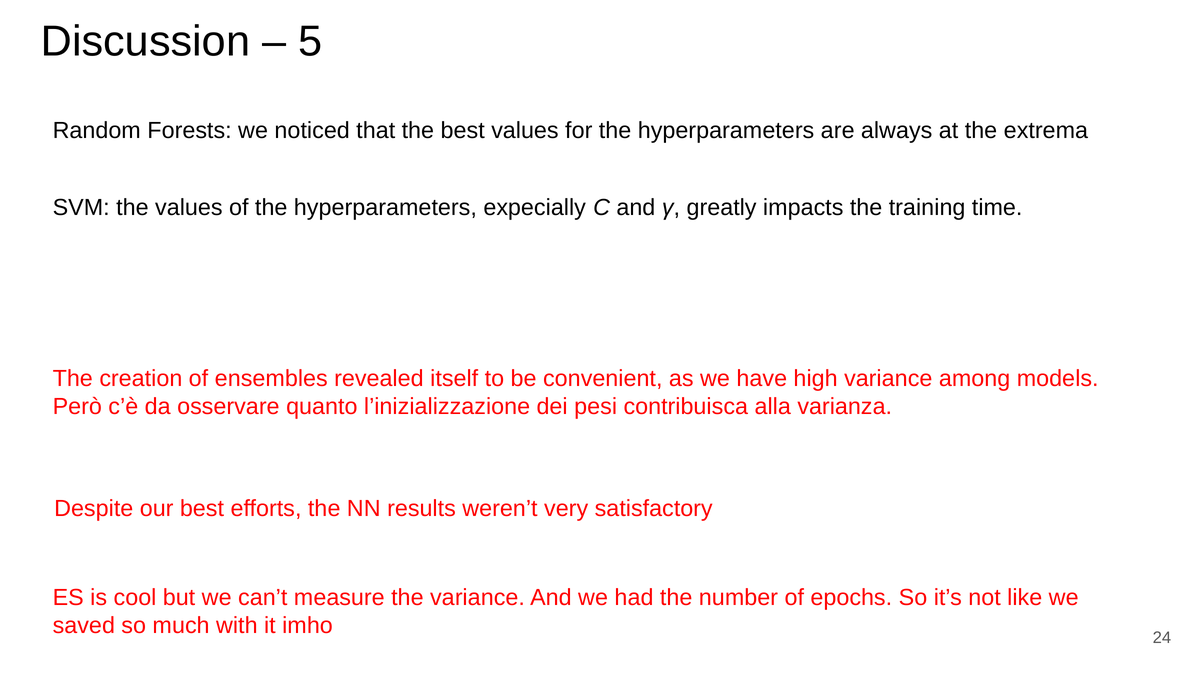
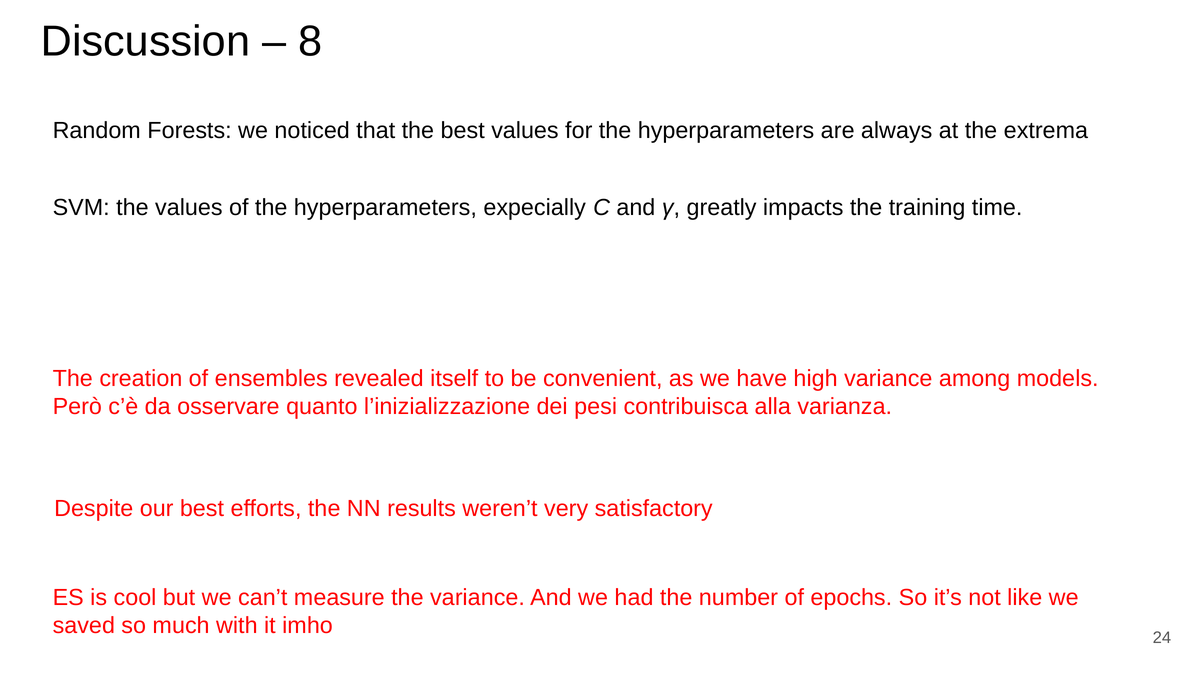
5: 5 -> 8 (310, 41)
